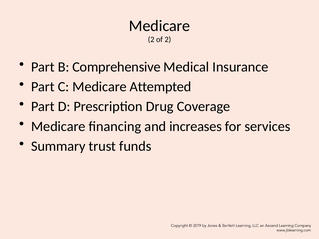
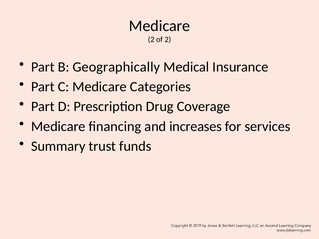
Comprehensive: Comprehensive -> Geographically (116, 67)
Attempted: Attempted -> Categories (160, 87)
